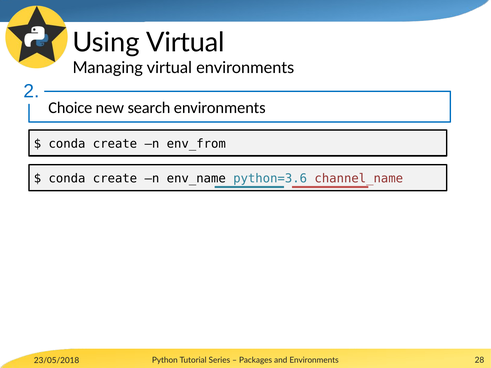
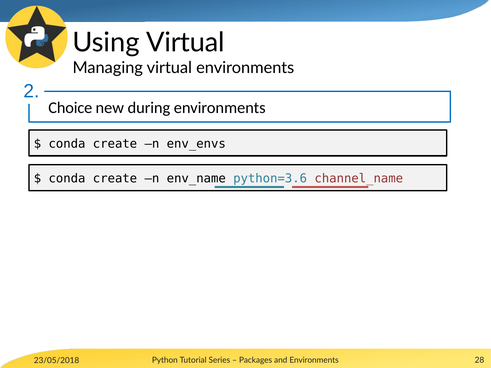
search: search -> during (149, 108)
env_from: env_from -> env_envs (196, 144)
